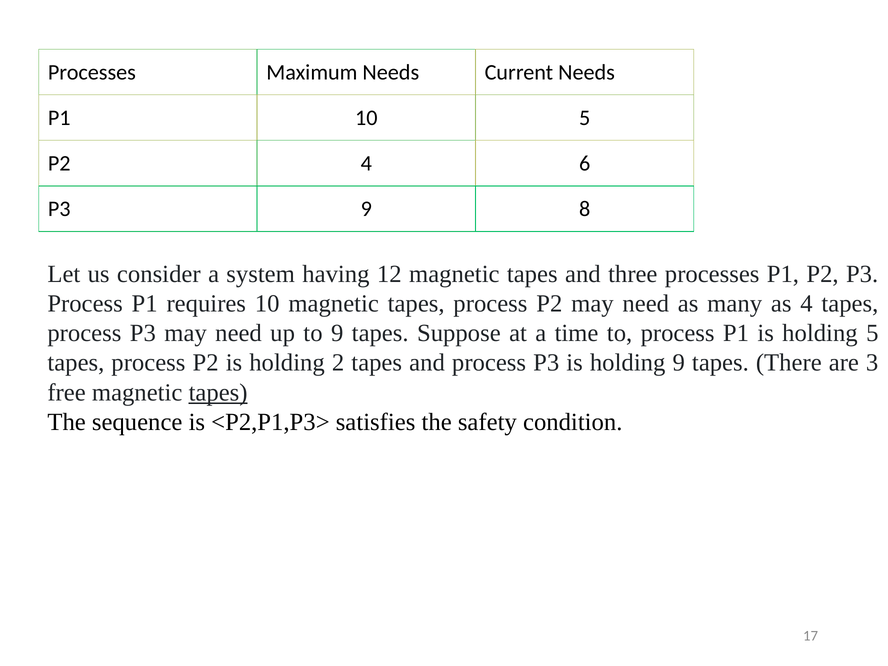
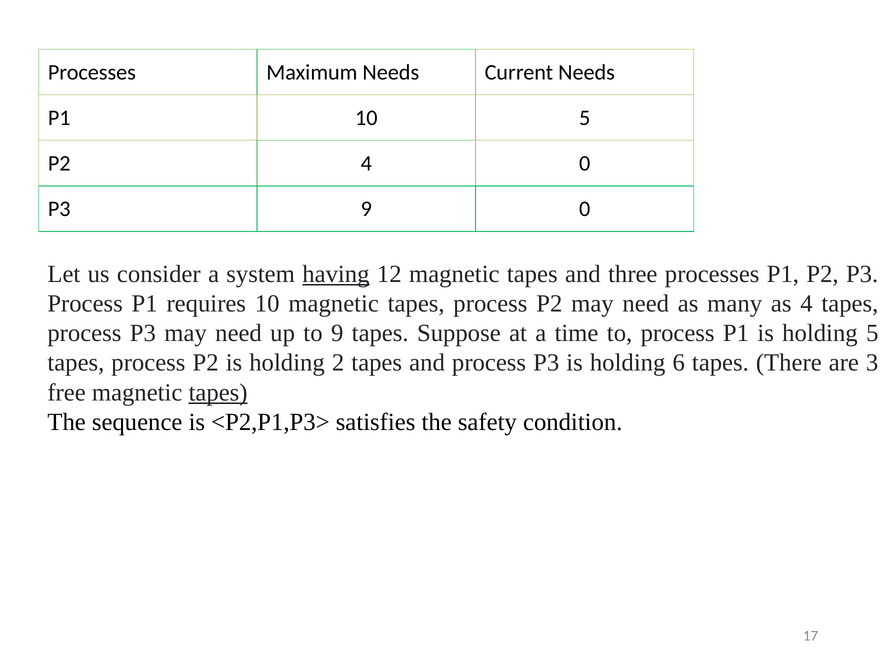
4 6: 6 -> 0 (585, 163)
9 8: 8 -> 0 (585, 209)
having underline: none -> present (336, 274)
holding 9: 9 -> 6 (679, 363)
